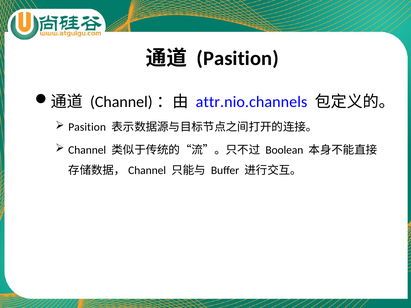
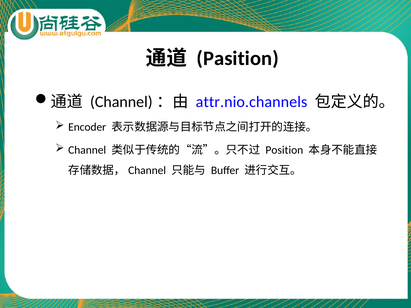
Pasition: Pasition -> Encoder (87, 127)
Boolean: Boolean -> Position (284, 150)
